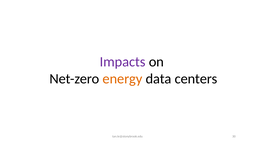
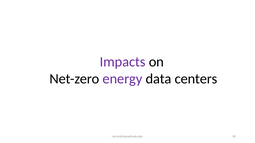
energy colour: orange -> purple (122, 79)
